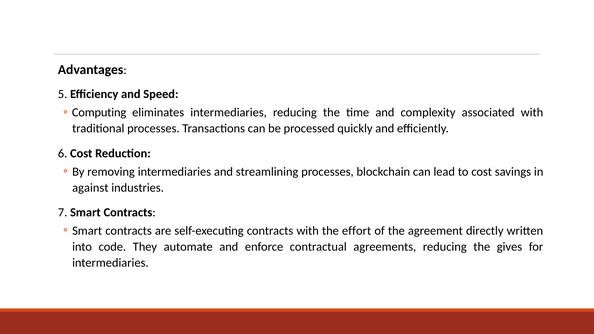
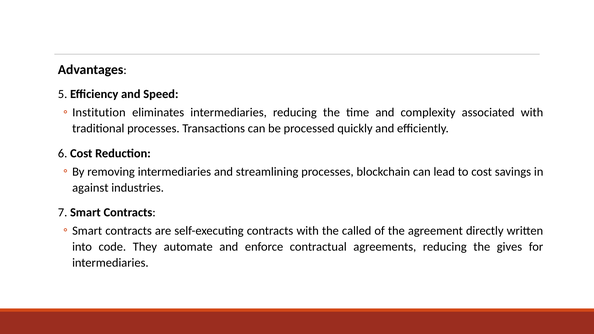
Computing: Computing -> Institution (99, 112)
effort: effort -> called (357, 231)
